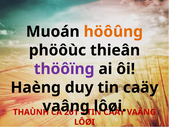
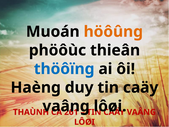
thöôïng colour: purple -> blue (64, 69)
